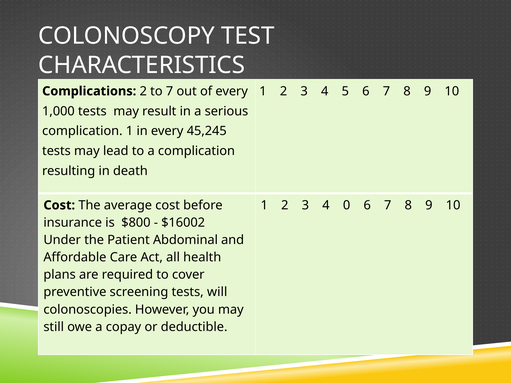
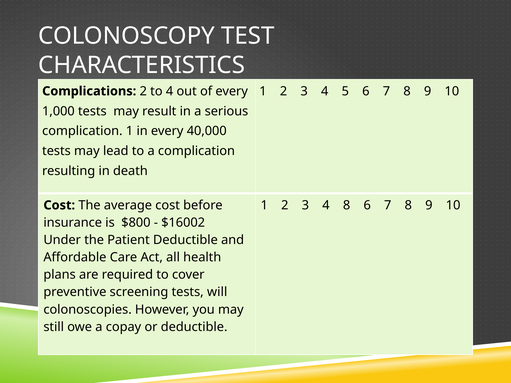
to 7: 7 -> 4 (170, 91)
45,245: 45,245 -> 40,000 (207, 131)
4 0: 0 -> 8 (347, 205)
Patient Abdominal: Abdominal -> Deductible (185, 240)
